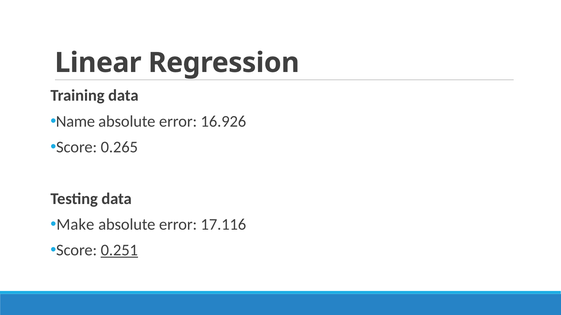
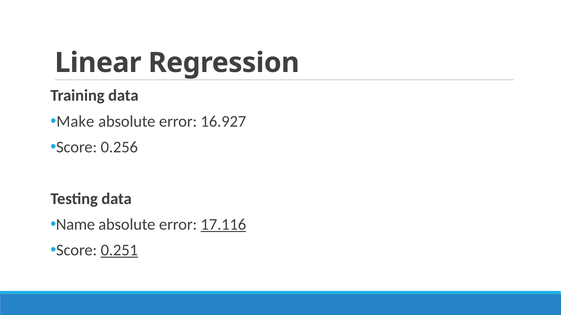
Name: Name -> Make (75, 122)
16.926: 16.926 -> 16.927 (223, 122)
0.265: 0.265 -> 0.256 (119, 147)
Make: Make -> Name (75, 225)
17.116 underline: none -> present (223, 225)
